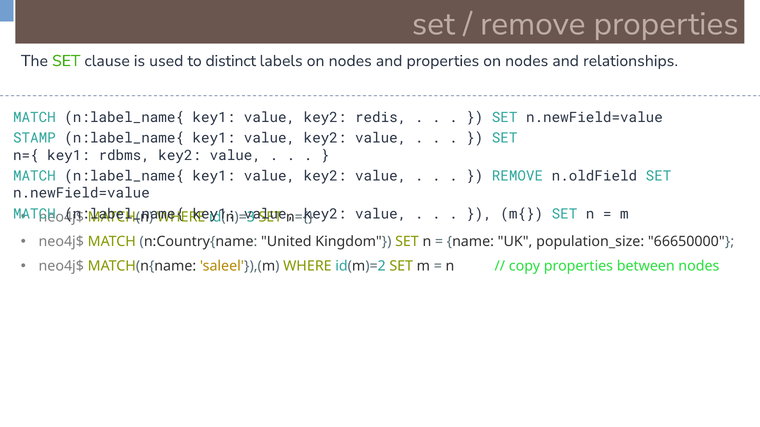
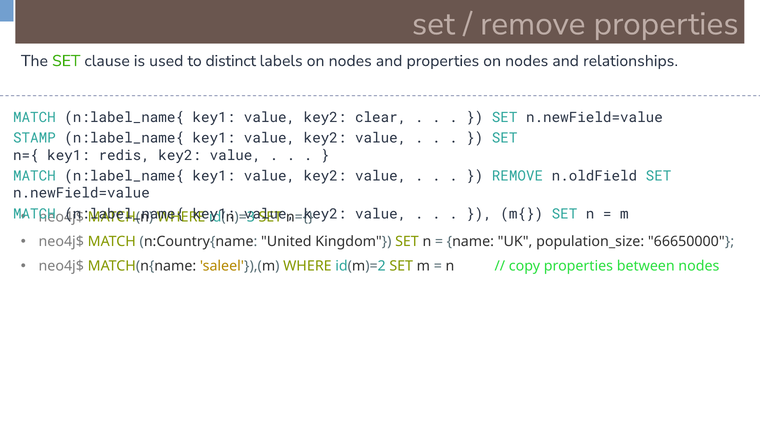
redis: redis -> clear (381, 118)
rdbms: rdbms -> redis (124, 156)
